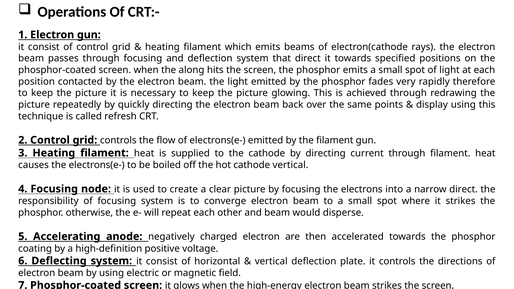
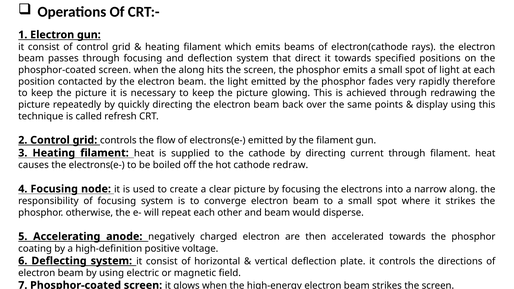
cathode vertical: vertical -> redraw (290, 165)
narrow direct: direct -> along (463, 189)
